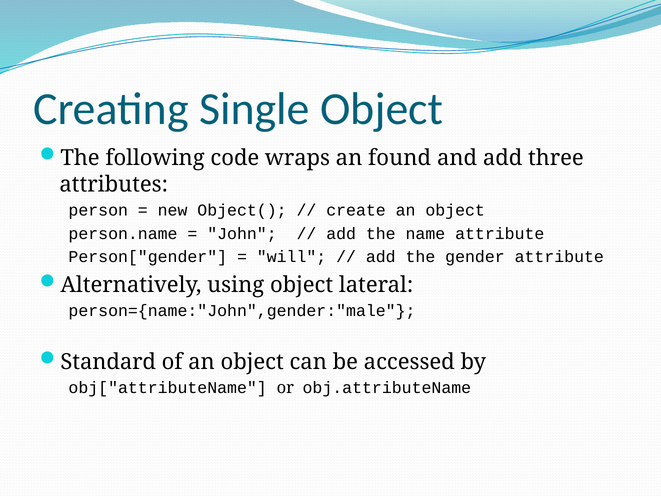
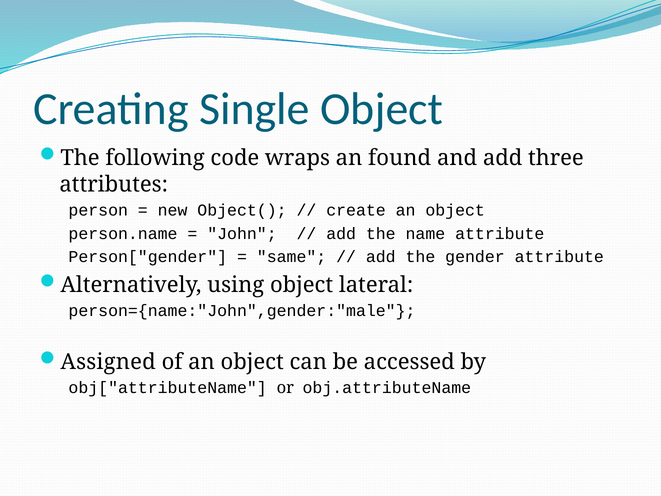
will: will -> same (292, 257)
Standard: Standard -> Assigned (108, 362)
